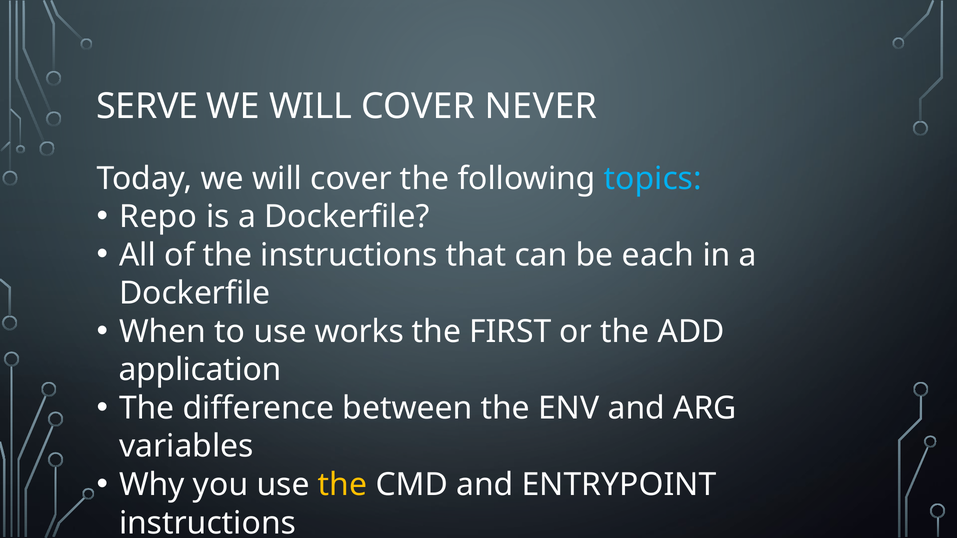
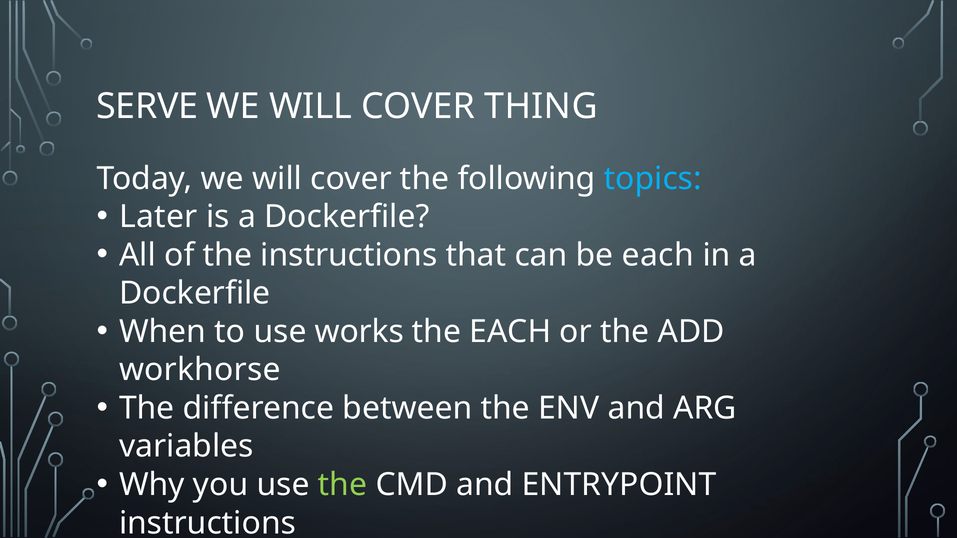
NEVER: NEVER -> THING (541, 106)
Repo: Repo -> Later (158, 217)
the FIRST: FIRST -> EACH (510, 332)
application: application -> workhorse (200, 370)
the colour: yellow -> light green (343, 485)
